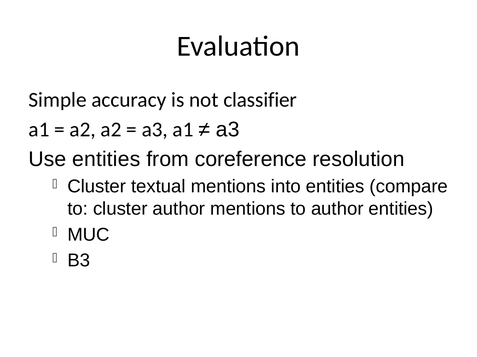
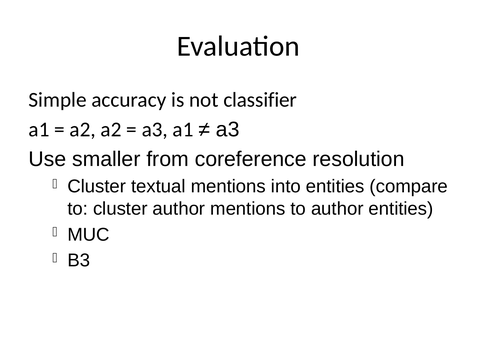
Use entities: entities -> smaller (106, 159)
